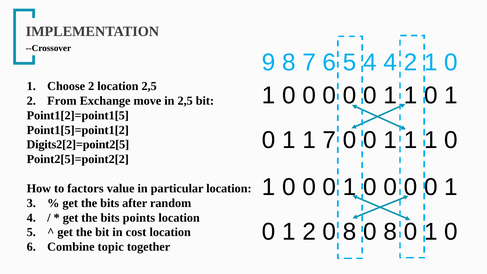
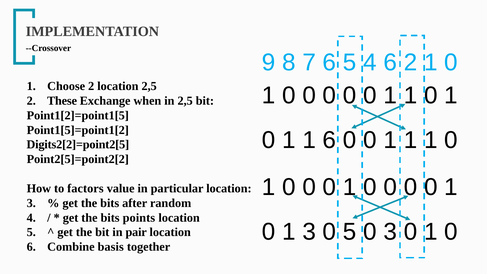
4 4: 4 -> 6 (390, 62)
From: From -> These (62, 101)
move: move -> when (147, 101)
1 7: 7 -> 6 (329, 140)
1 2: 2 -> 3 (309, 232)
8: 8 -> 5 (350, 232)
8: 8 -> 3 (390, 232)
cost: cost -> pair (136, 232)
topic: topic -> basis (111, 247)
